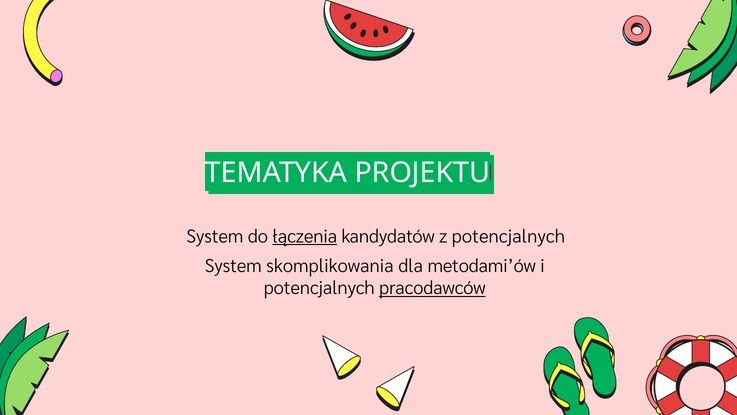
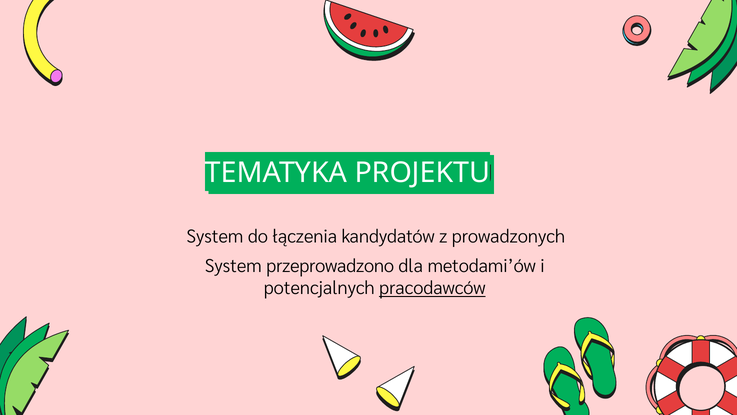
łączenia underline: present -> none (305, 236)
z potencjalnych: potencjalnych -> prowadzonych (508, 236)
skomplikowania: skomplikowania -> przeprowadzono (330, 266)
